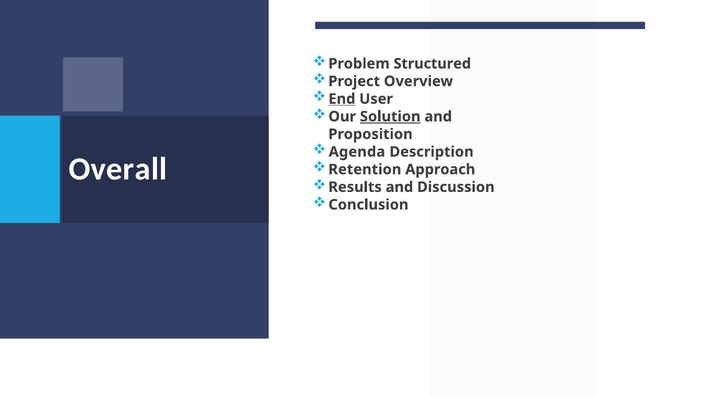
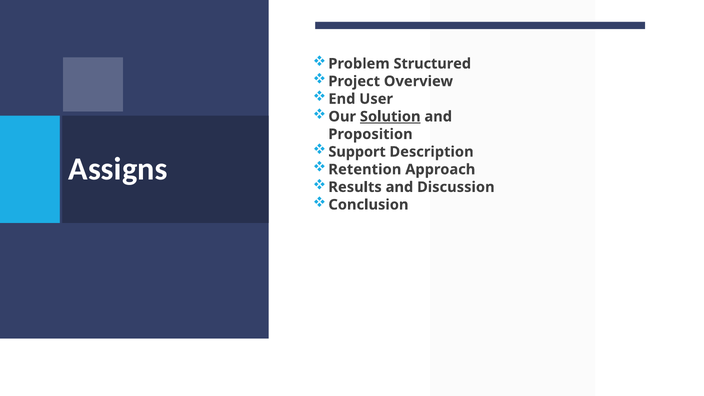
End underline: present -> none (342, 99)
Agenda: Agenda -> Support (357, 152)
Overall: Overall -> Assigns (118, 169)
